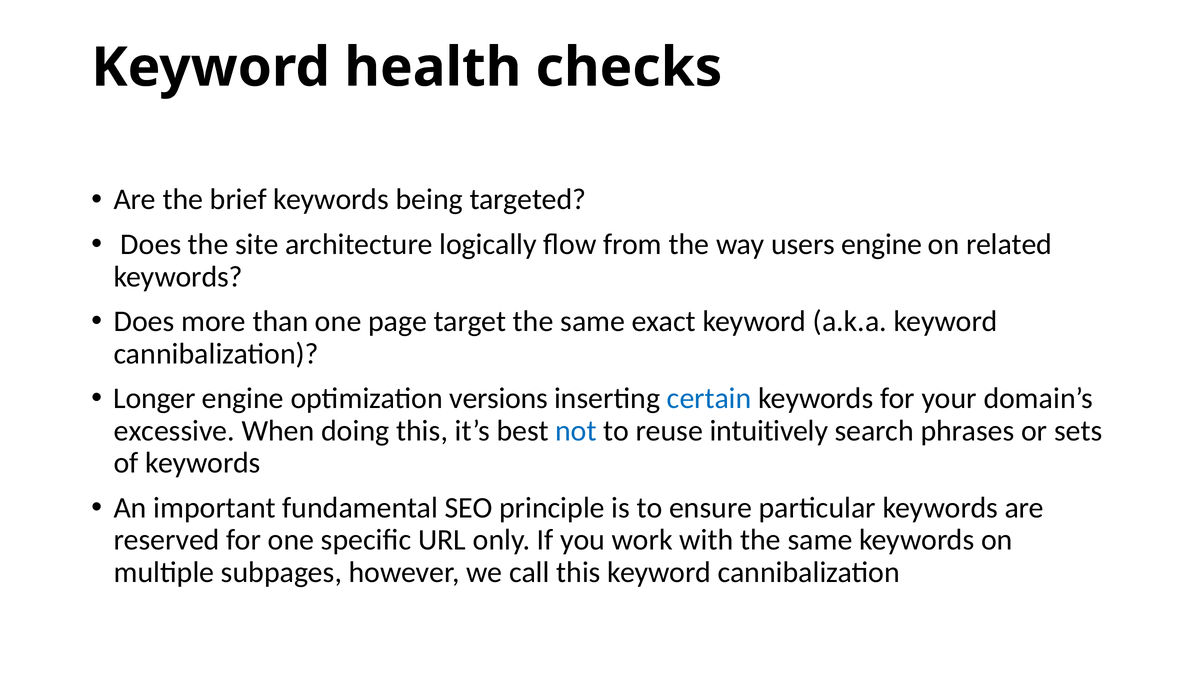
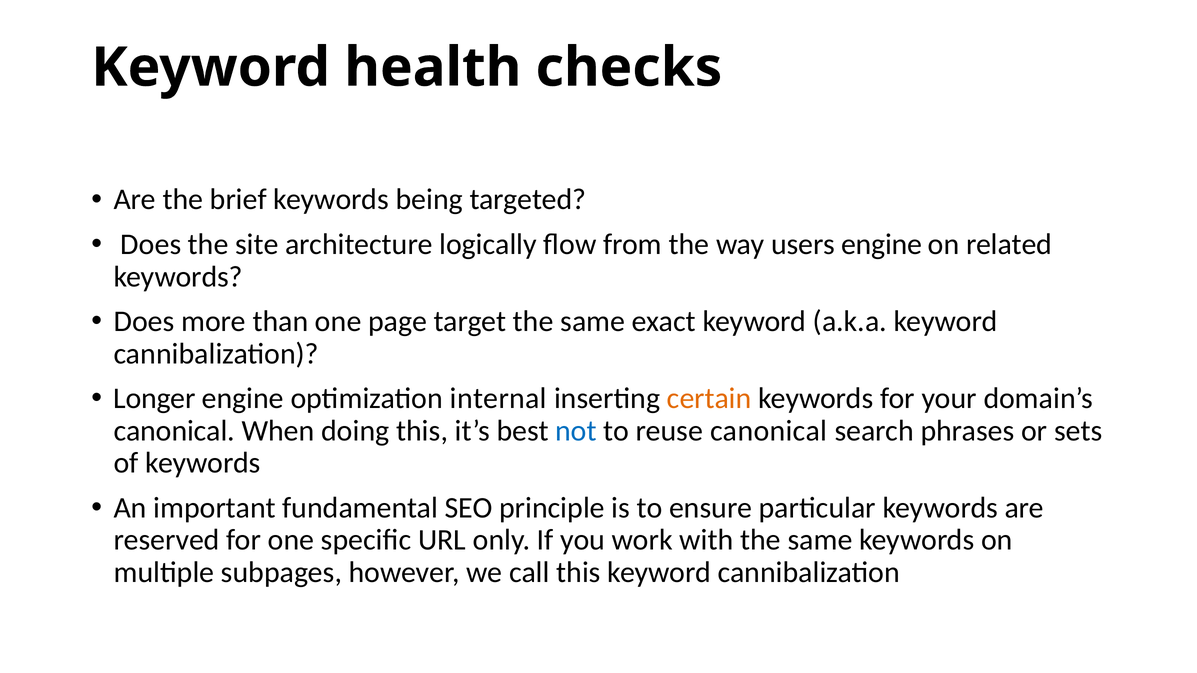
versions: versions -> internal (498, 399)
certain colour: blue -> orange (709, 399)
excessive: excessive -> canonical (174, 431)
reuse intuitively: intuitively -> canonical (769, 431)
